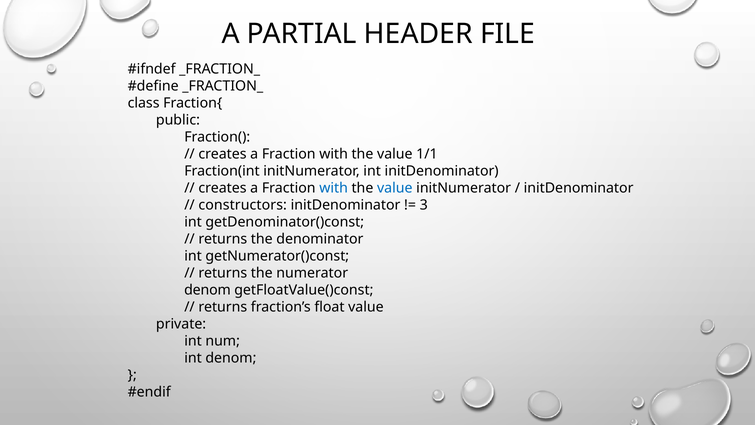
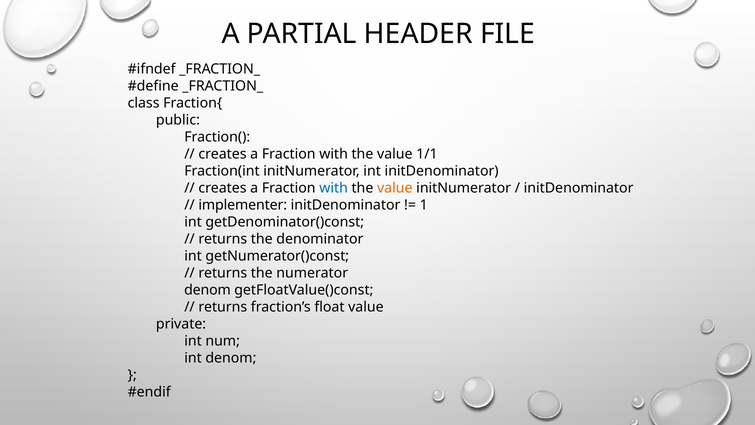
value colour: blue -> orange (395, 188)
constructors: constructors -> implementer (243, 205)
3: 3 -> 1 (424, 205)
